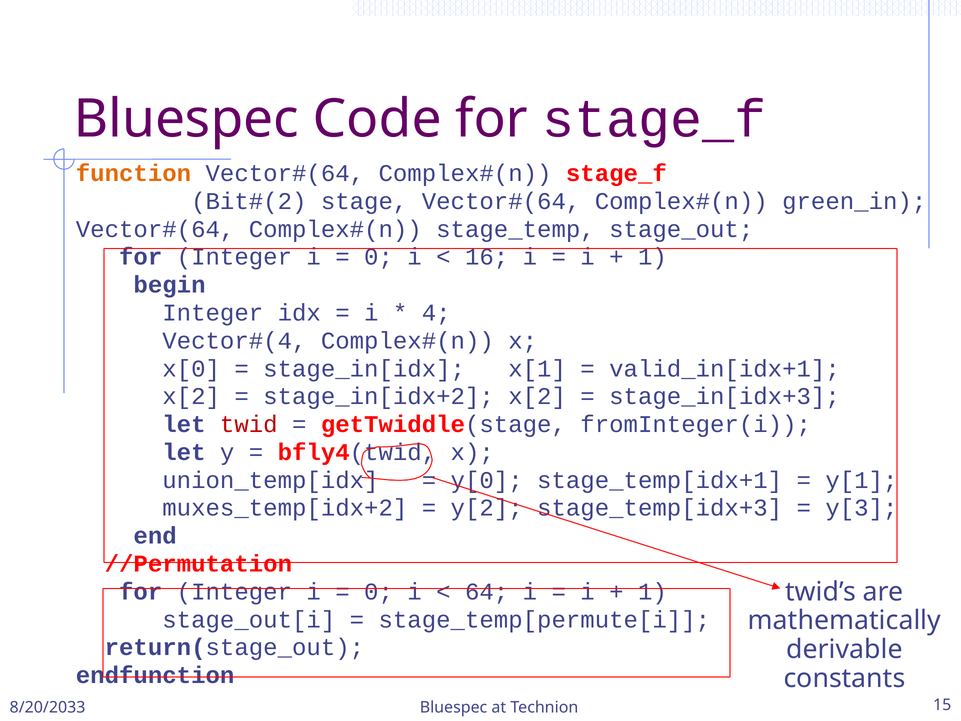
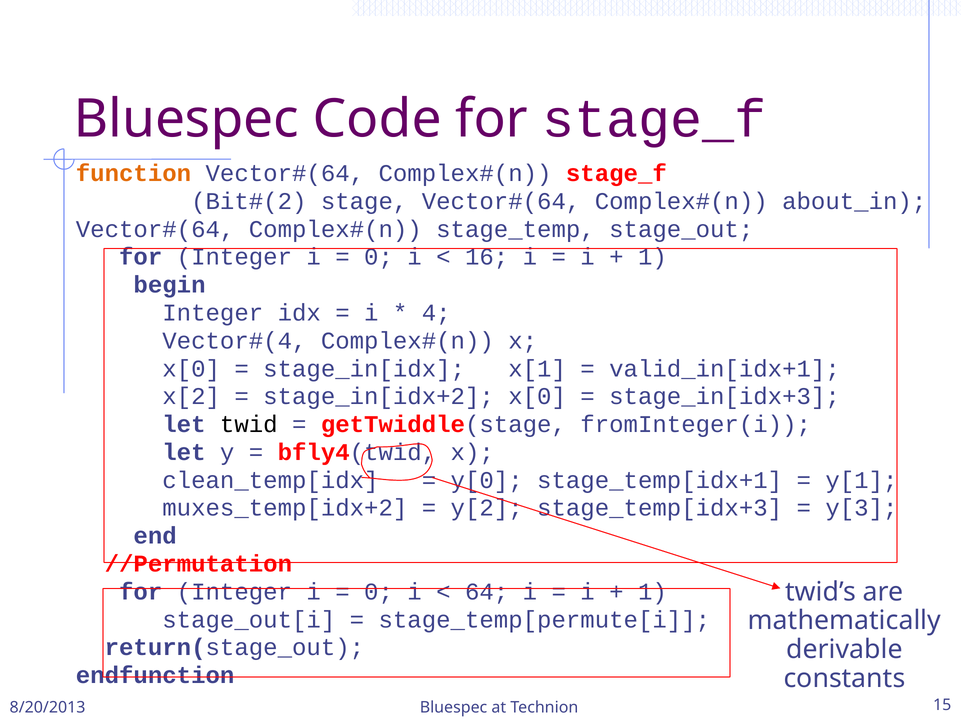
green_in: green_in -> about_in (854, 201)
stage_in[idx+2 x[2: x[2 -> x[0 (537, 396)
twid colour: red -> black (249, 424)
union_temp[idx: union_temp[idx -> clean_temp[idx (270, 480)
8/20/2033: 8/20/2033 -> 8/20/2013 (48, 707)
